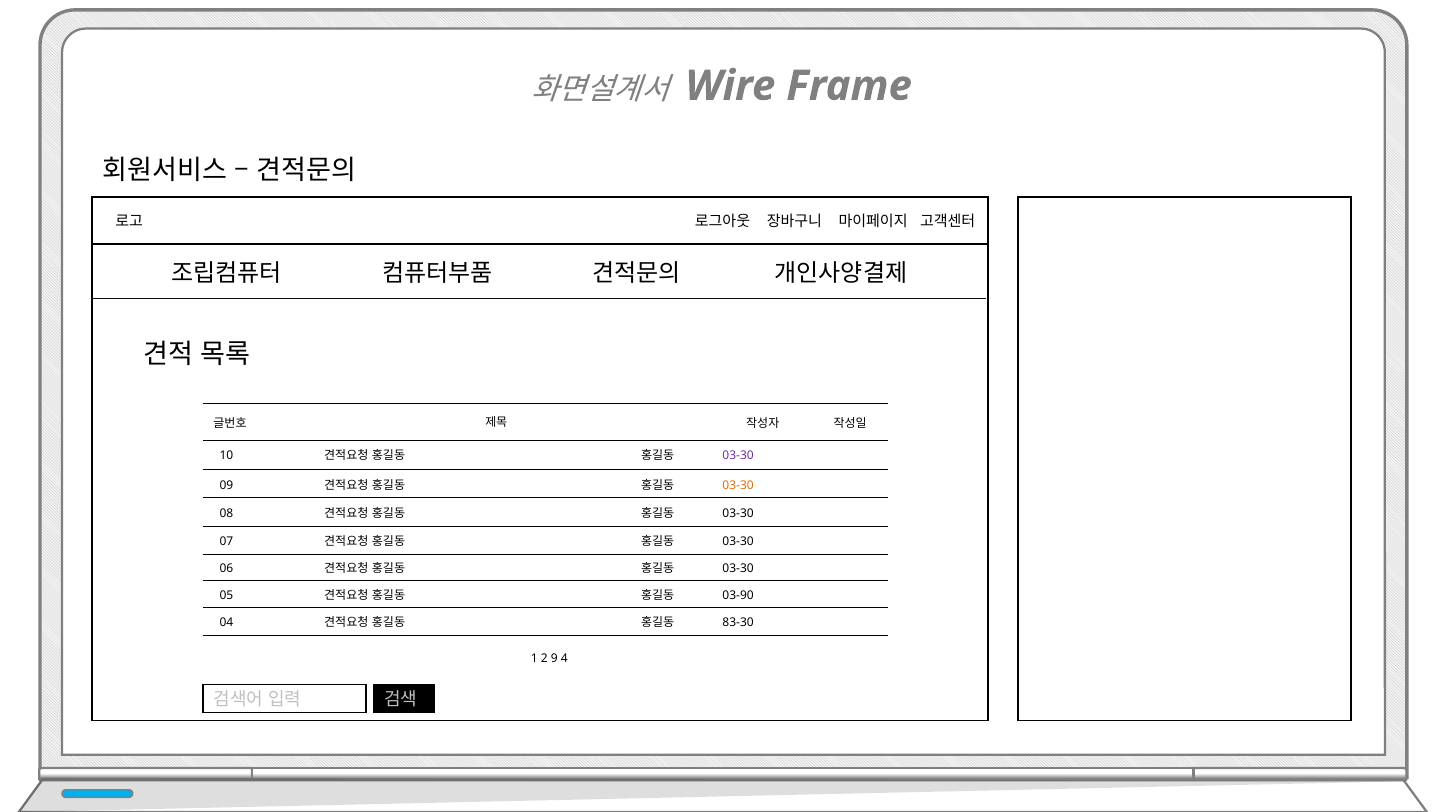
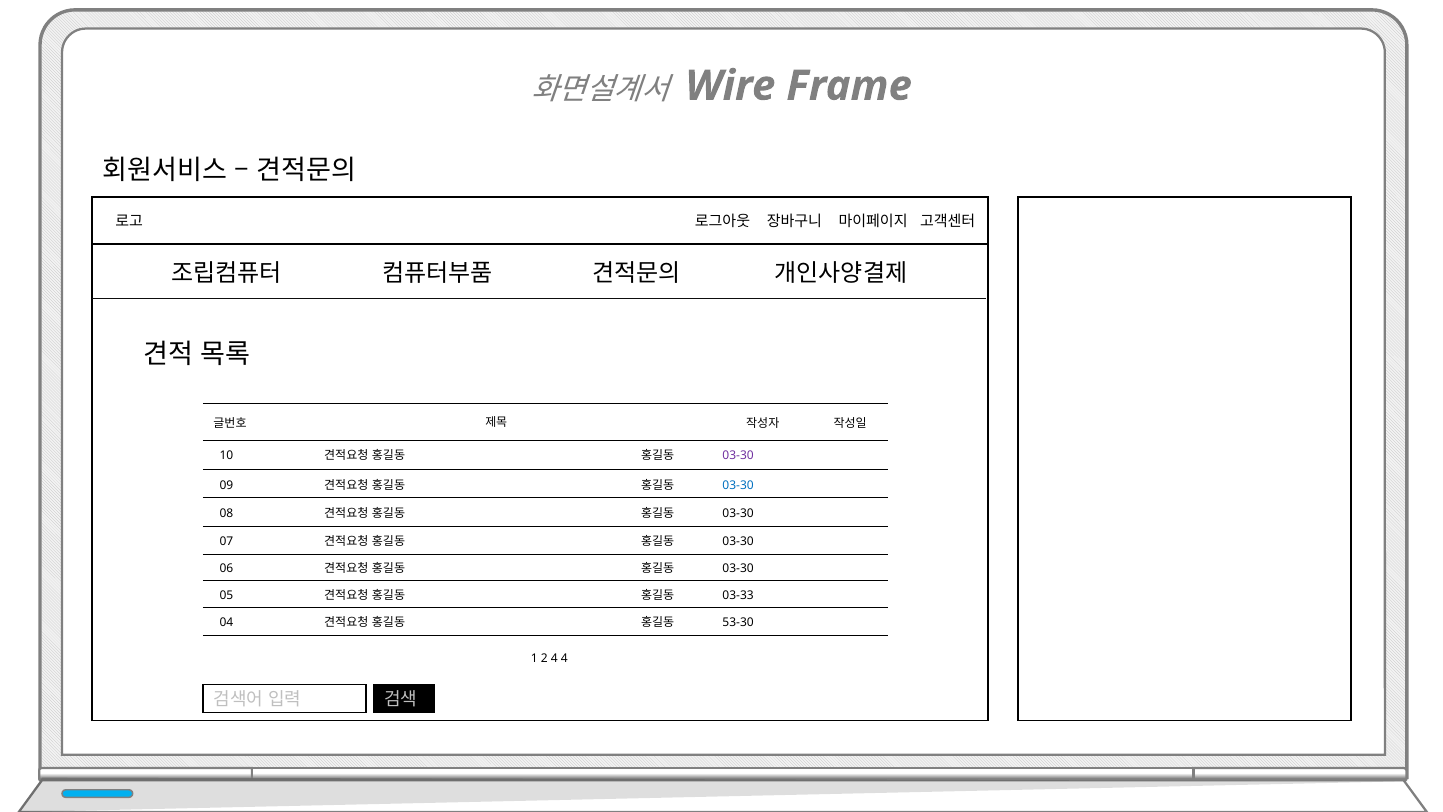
03-30 colour: orange -> blue (738, 485)
03-90: 03-90 -> 03-33 (738, 596)
83-30: 83-30 -> 53-30 (738, 623)
2 9: 9 -> 4 (554, 658)
